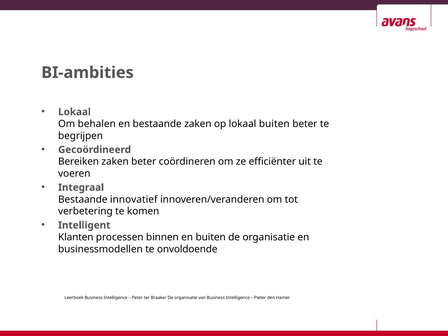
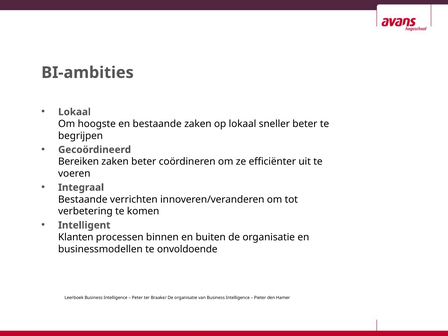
behalen: behalen -> hoogste (97, 124)
lokaal buiten: buiten -> sneller (274, 124)
innovatief: innovatief -> verrichten (134, 199)
